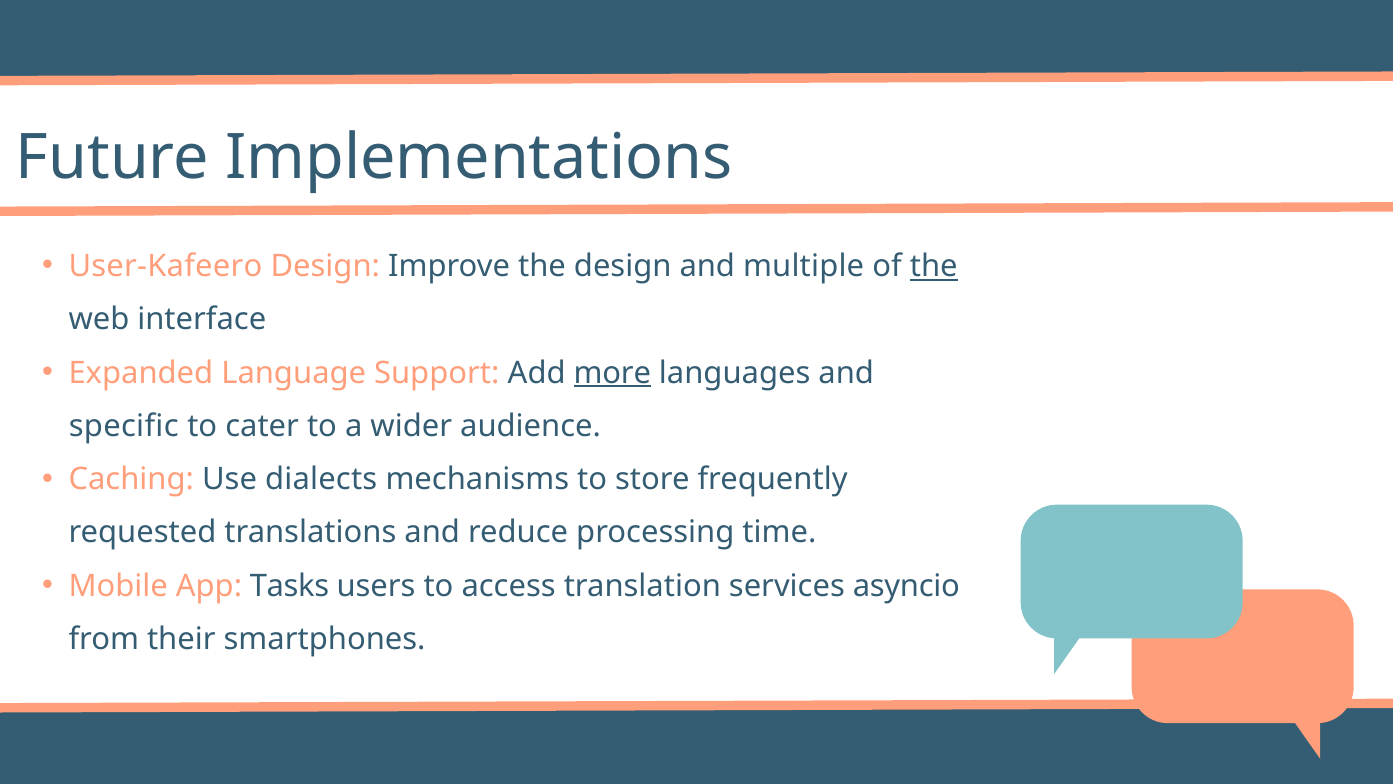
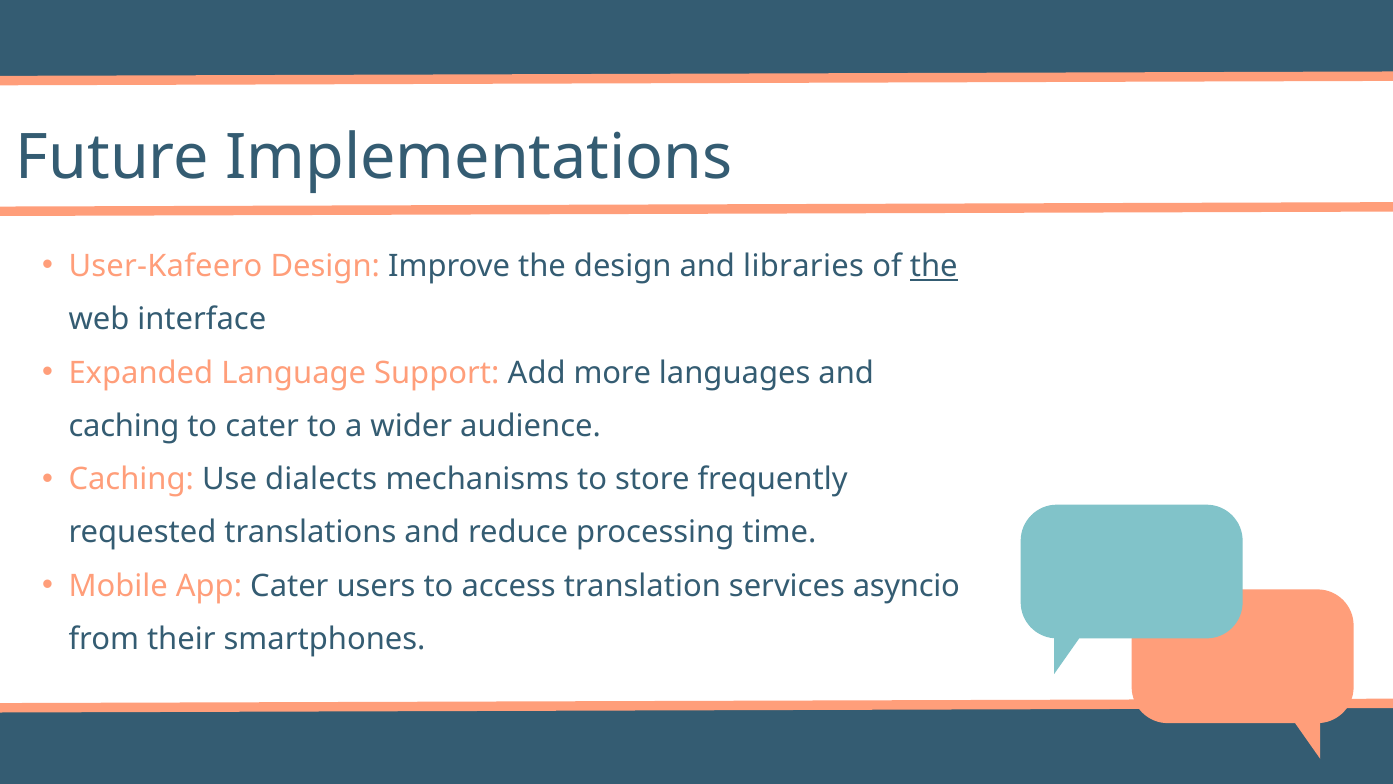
multiple: multiple -> libraries (804, 266)
more underline: present -> none (612, 373)
specific: specific -> caching (124, 426)
App Tasks: Tasks -> Cater (289, 586)
